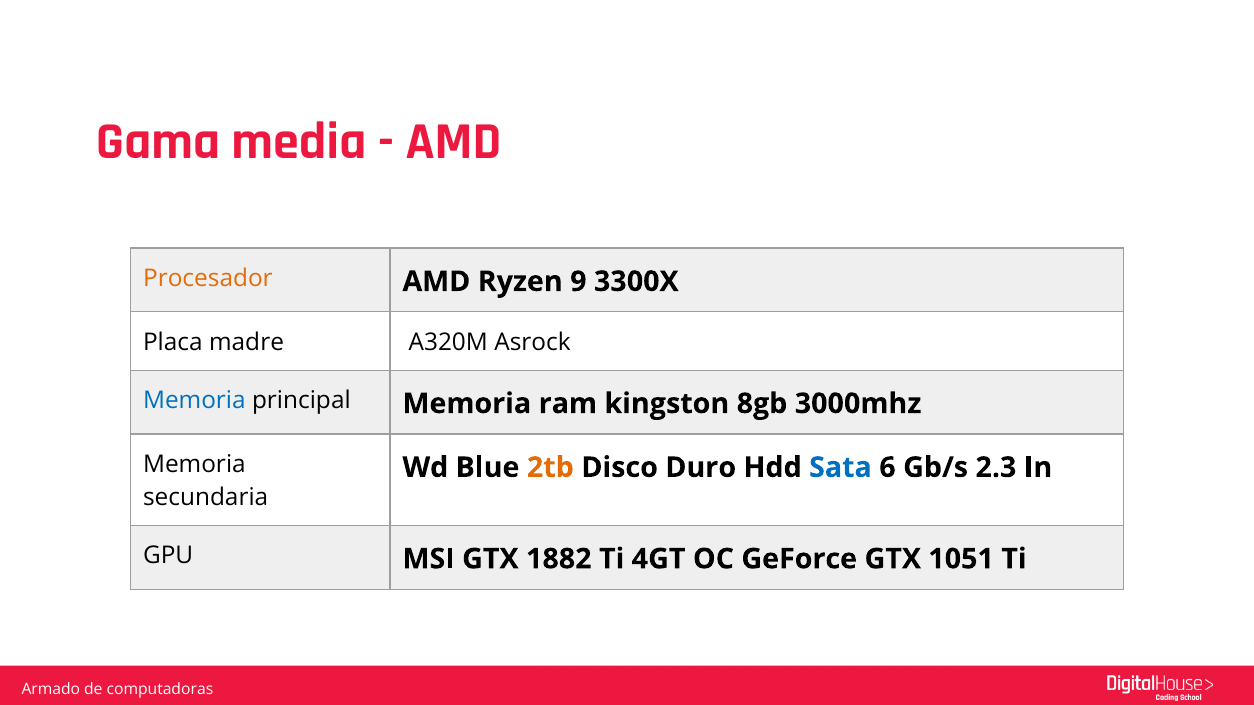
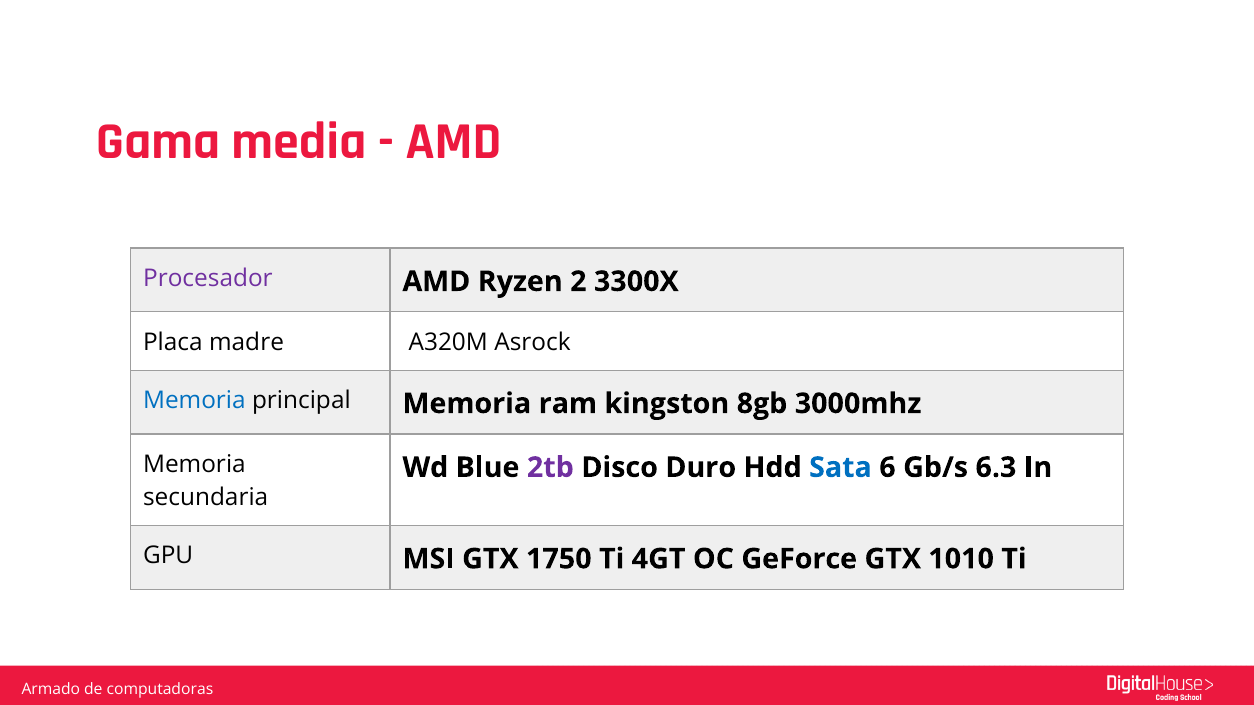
Procesador colour: orange -> purple (208, 279)
9: 9 -> 2 (578, 282)
2tb colour: orange -> purple (550, 468)
2.3: 2.3 -> 6.3 (996, 468)
1882: 1882 -> 1750 (559, 559)
1051: 1051 -> 1010 (961, 559)
